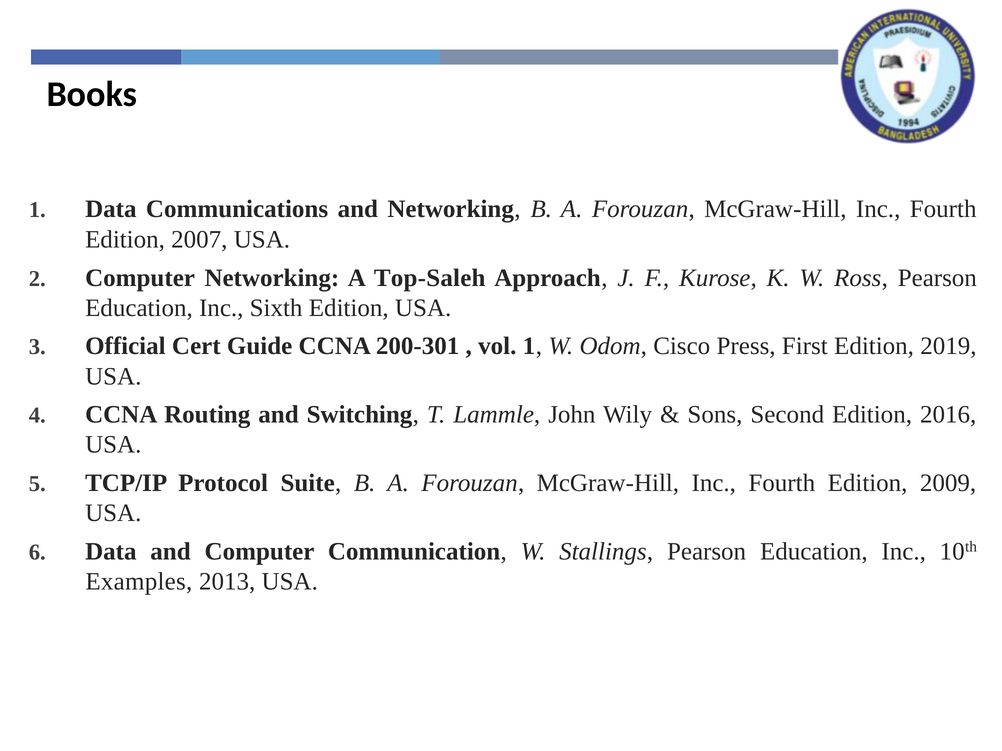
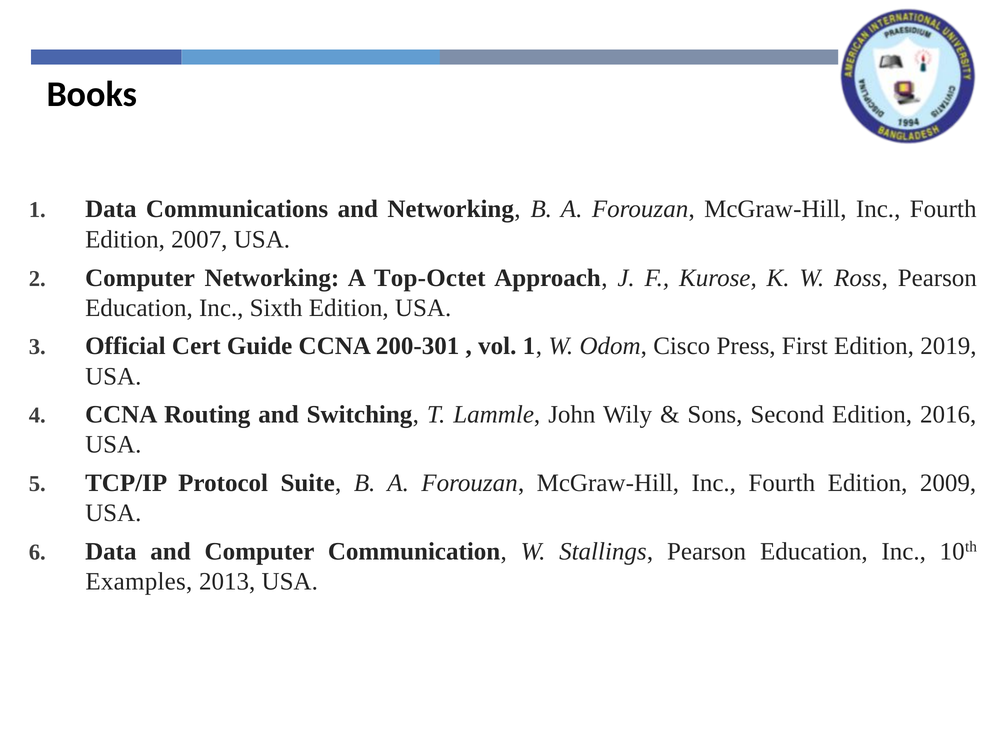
Top-Saleh: Top-Saleh -> Top-Octet (430, 278)
